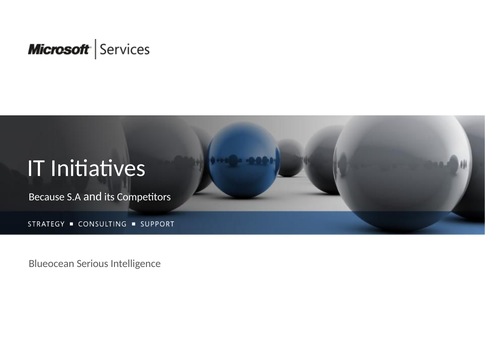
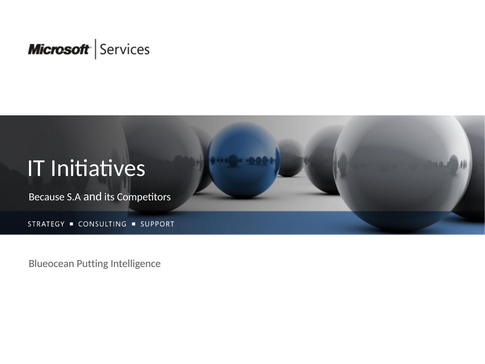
Serious: Serious -> Putting (92, 263)
